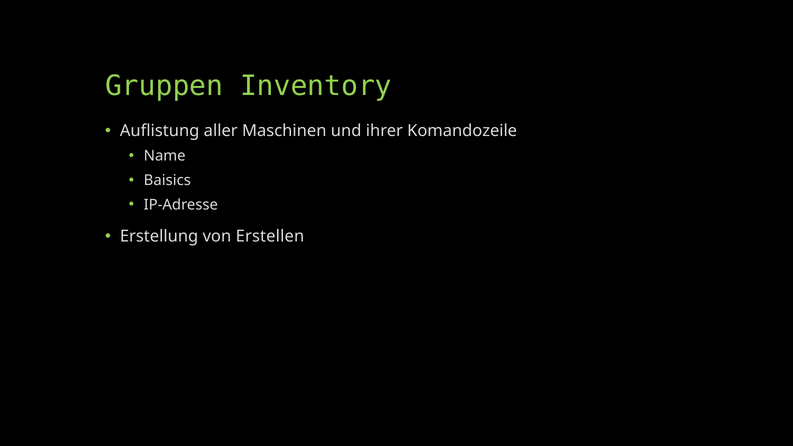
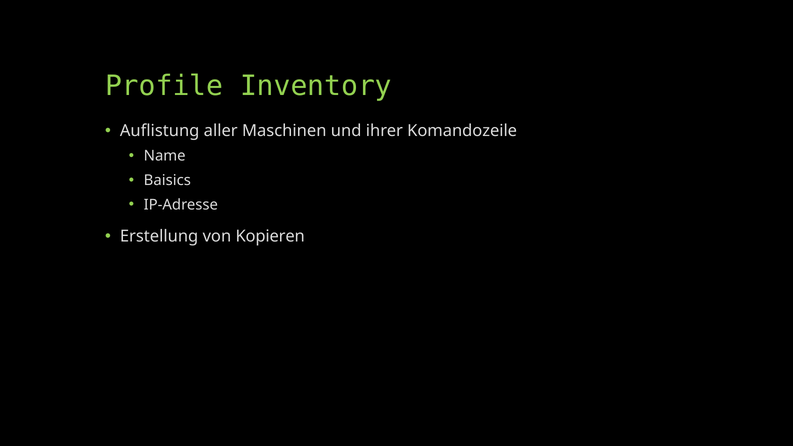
Gruppen: Gruppen -> Profile (164, 86)
Erstellen: Erstellen -> Kopieren (270, 236)
